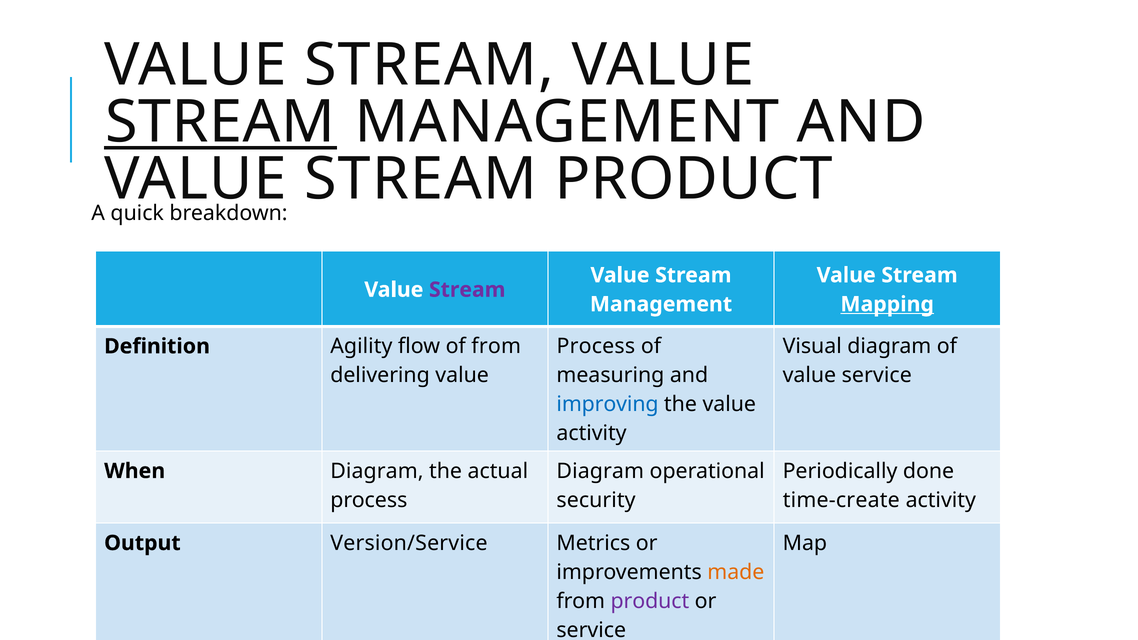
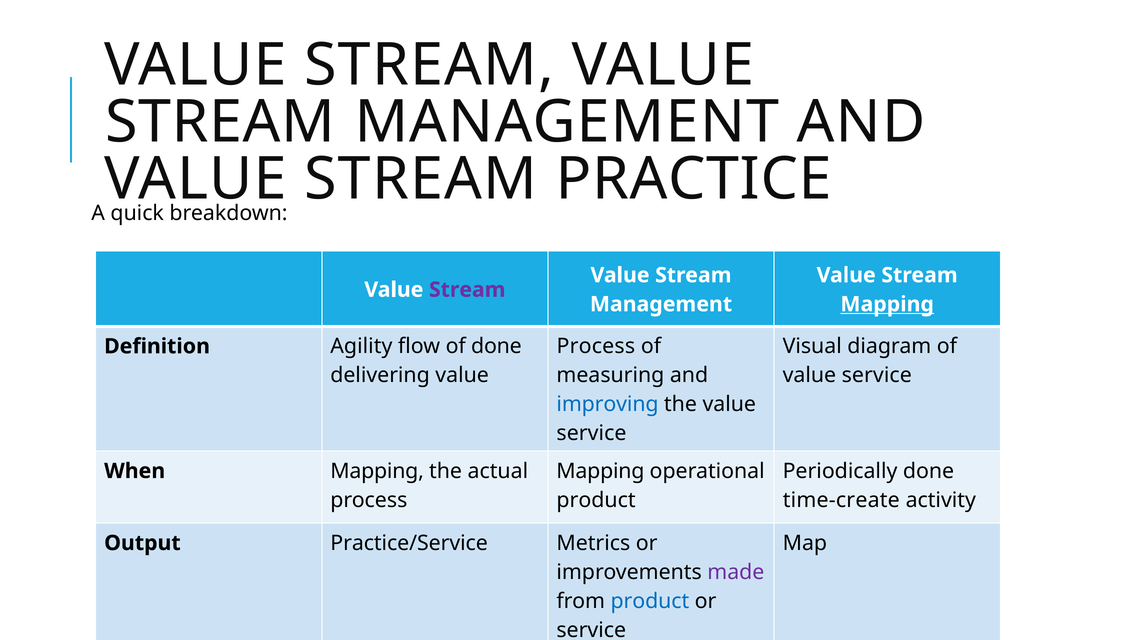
STREAM underline: present -> none (220, 122)
STREAM PRODUCT: PRODUCT -> PRACTICE (694, 179)
of from: from -> done (496, 346)
activity: activity -> service (592, 433)
Diagram: Diagram -> Mapping (600, 471)
When Diagram: Diagram -> Mapping (377, 471)
security: security -> product (596, 500)
Version/Service: Version/Service -> Practice/Service (409, 543)
made colour: orange -> purple (736, 572)
product colour: purple -> blue (650, 601)
